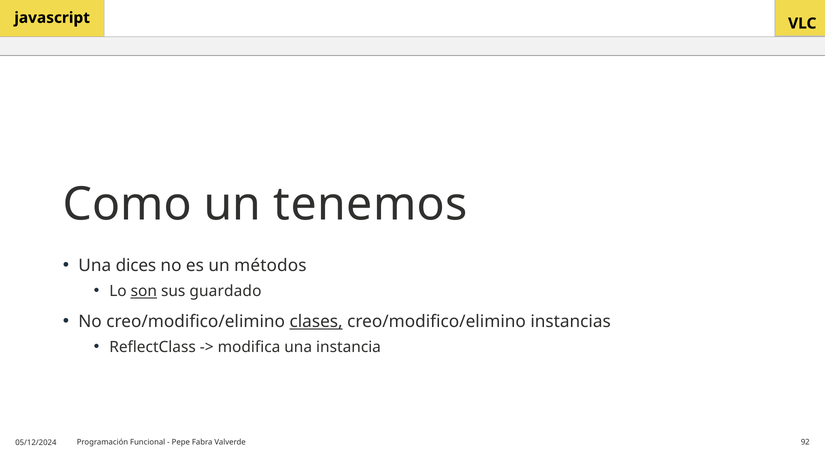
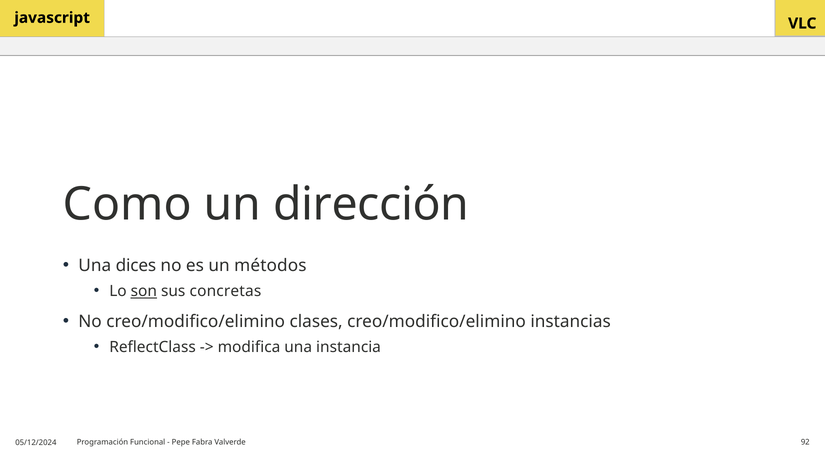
tenemos: tenemos -> dirección (371, 204)
guardado: guardado -> concretas (225, 291)
clases underline: present -> none (316, 322)
